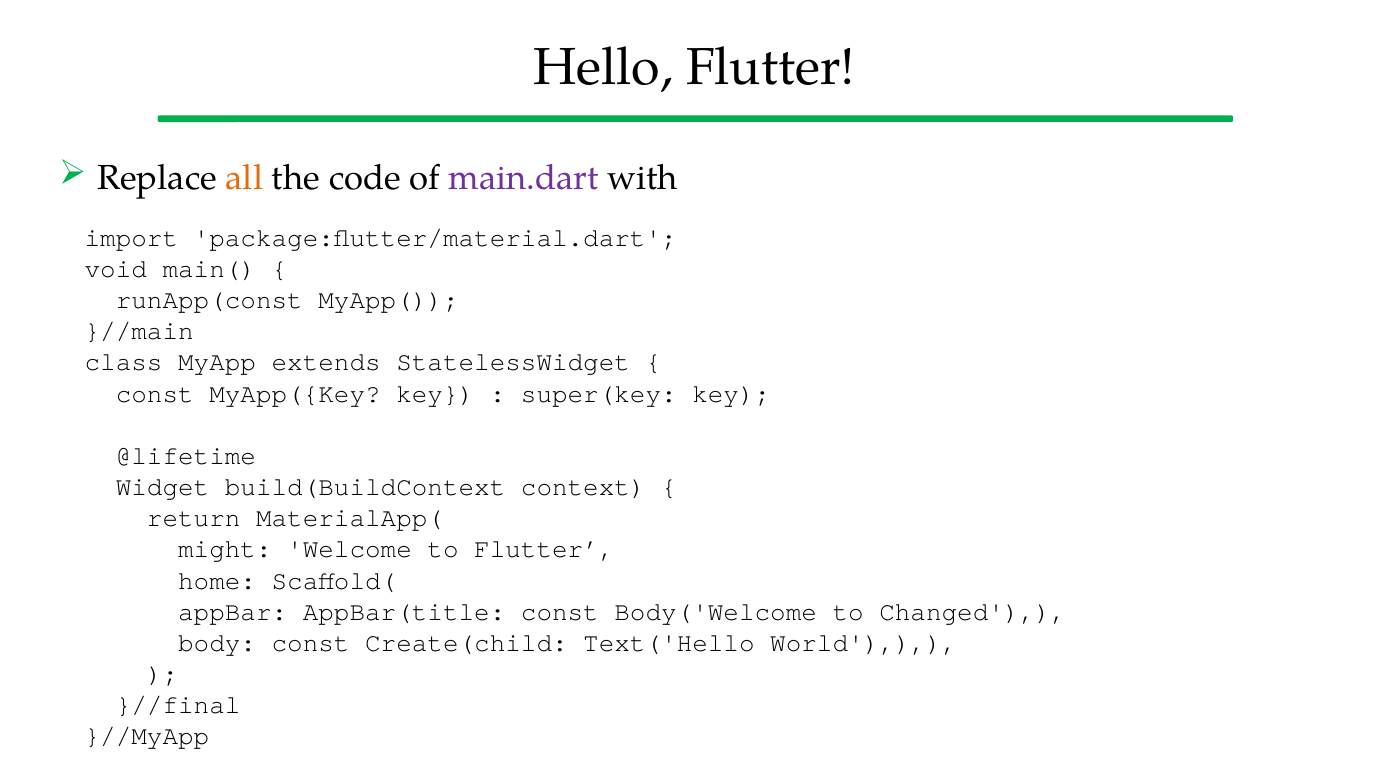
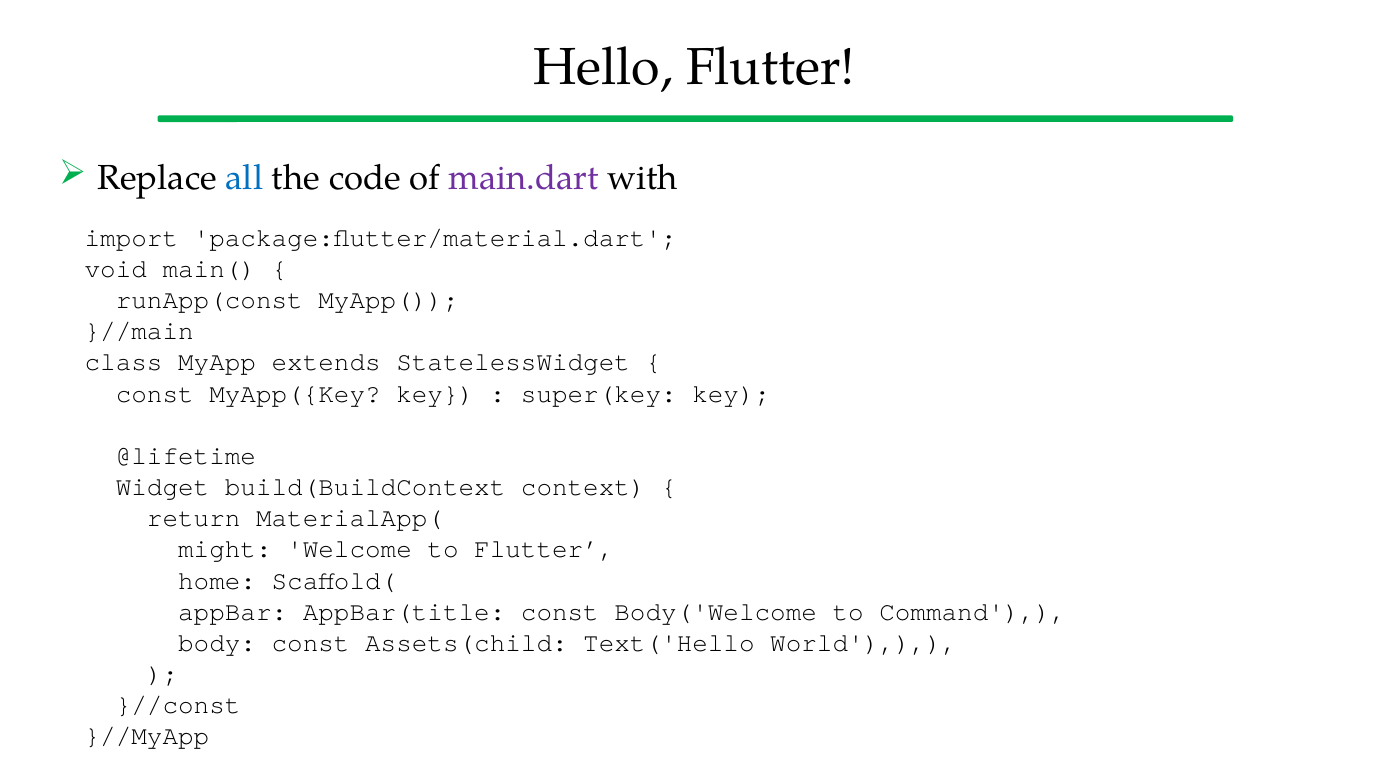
all colour: orange -> blue (244, 178)
Changed: Changed -> Command (973, 612)
Create(child: Create(child -> Assets(child (466, 643)
}//final: }//final -> }//const (178, 705)
